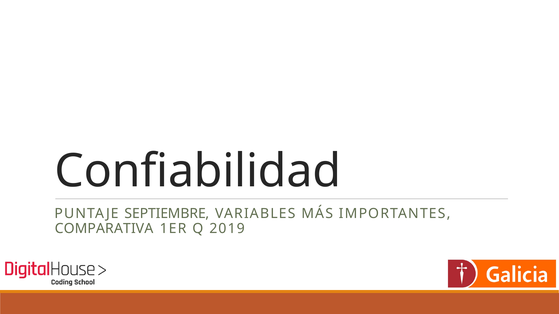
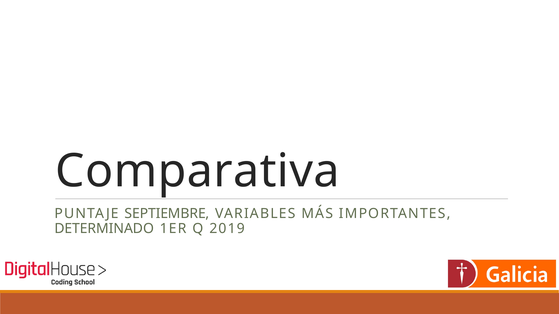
Confiabilidad: Confiabilidad -> Comparativa (197, 171)
COMPARATIVA: COMPARATIVA -> DETERMINADO (104, 229)
